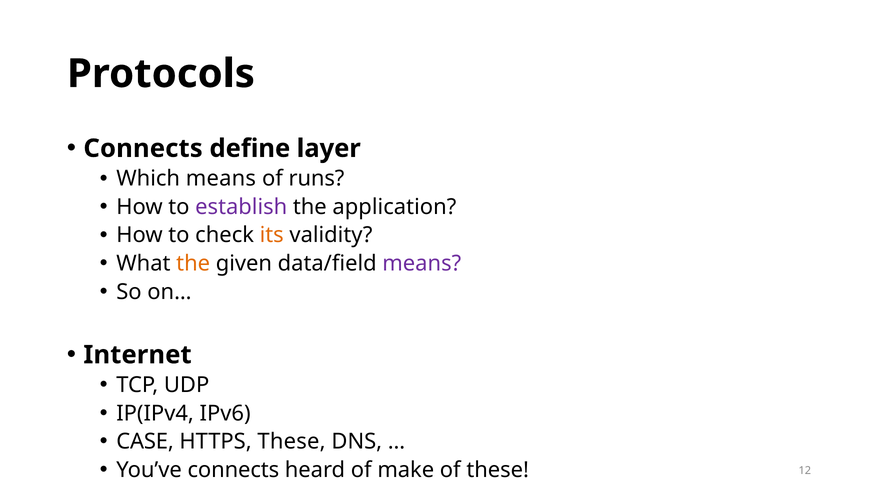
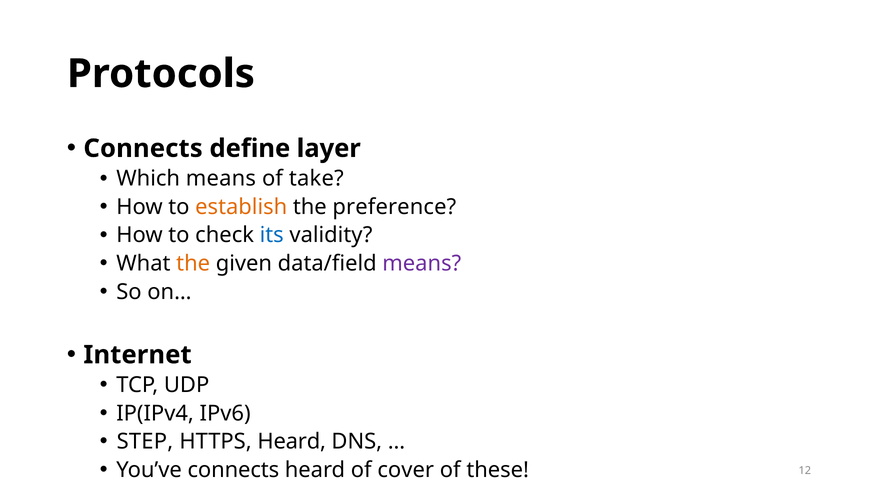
runs: runs -> take (316, 179)
establish colour: purple -> orange (241, 207)
application: application -> preference (394, 207)
its colour: orange -> blue (272, 235)
CASE: CASE -> STEP (145, 441)
HTTPS These: These -> Heard (292, 441)
make: make -> cover (406, 470)
